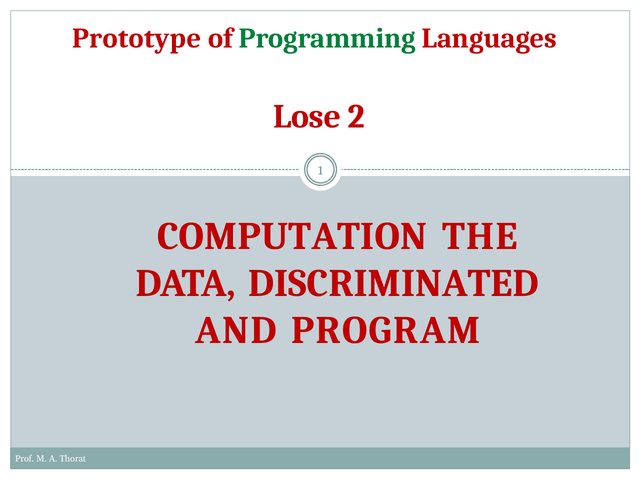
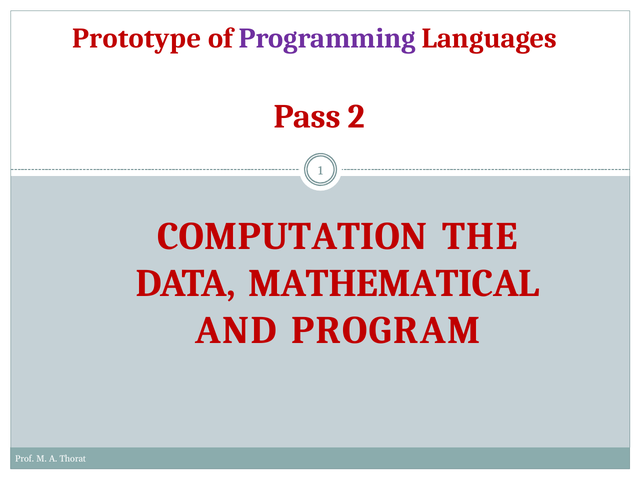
Programming colour: green -> purple (327, 39)
Lose: Lose -> Pass (307, 117)
DISCRIMINATED: DISCRIMINATED -> MATHEMATICAL (394, 284)
